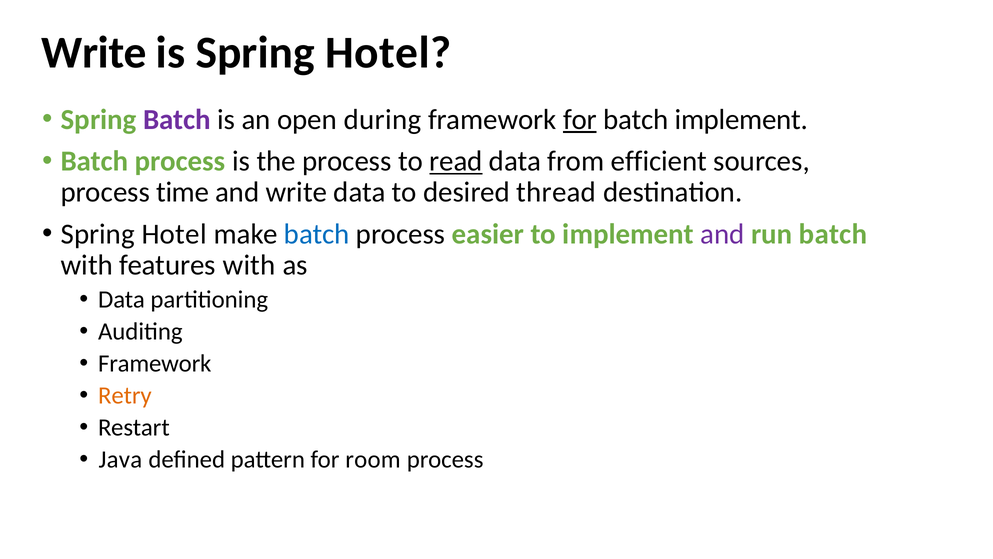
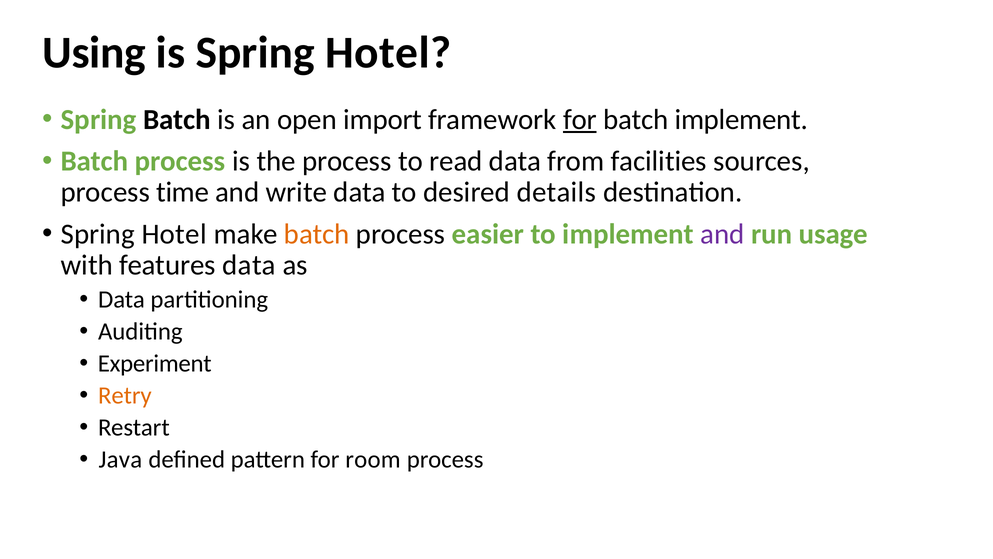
Write: Write -> Using (94, 53)
Batch colour: purple -> black (177, 119)
during: during -> import (383, 119)
read underline: present -> none (456, 161)
efficient: efficient -> facilities (659, 161)
thread: thread -> details (556, 192)
batch colour: blue -> orange (317, 234)
run batch: batch -> usage (833, 234)
features with: with -> data (249, 265)
Framework: Framework -> Experiment (155, 363)
